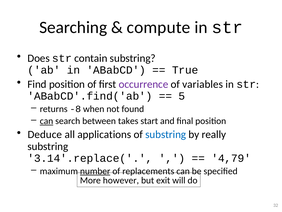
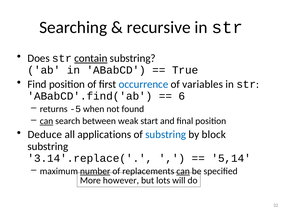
compute: compute -> recursive (159, 27)
contain underline: none -> present (91, 58)
occurrence colour: purple -> blue (143, 84)
5: 5 -> 6 (182, 96)
-8: -8 -> -5 (75, 109)
takes: takes -> weak (128, 121)
really: really -> block (214, 134)
4,79: 4,79 -> 5,14 (231, 158)
can underline: none -> present (183, 171)
exit: exit -> lots (163, 180)
